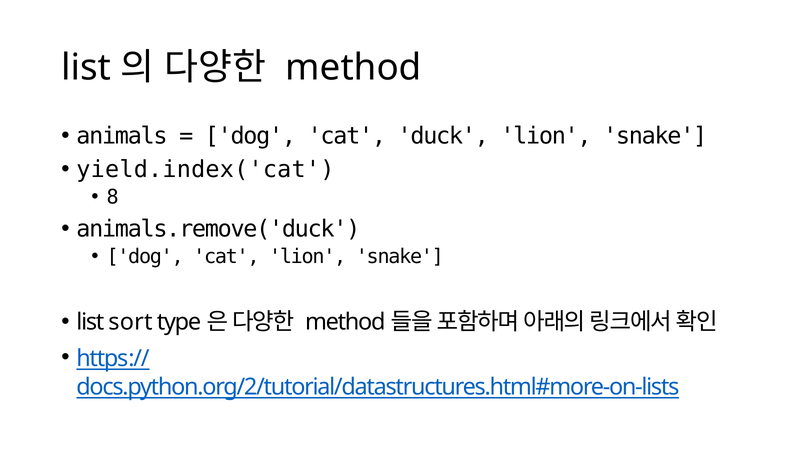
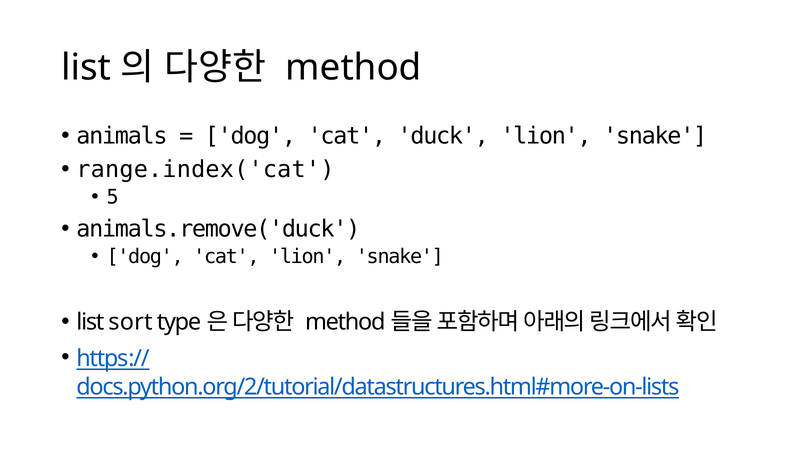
yield.index('cat: yield.index('cat -> range.index('cat (205, 170)
8: 8 -> 5 (113, 197)
